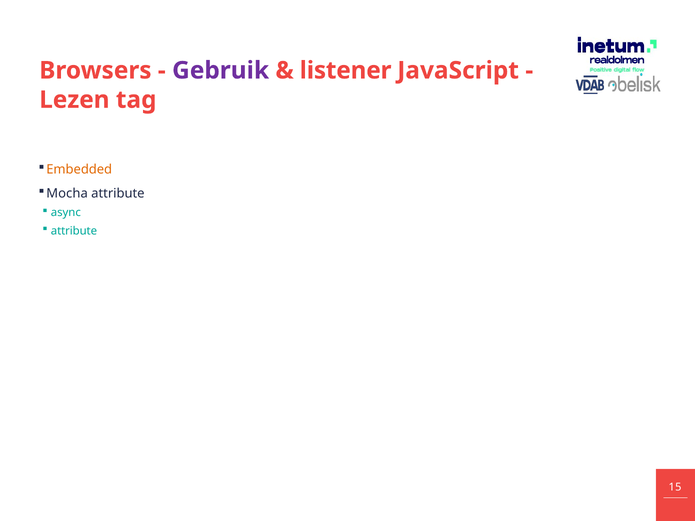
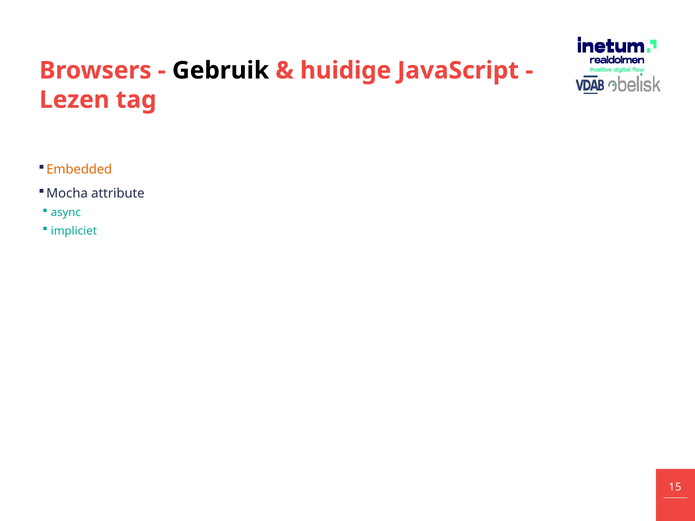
Gebruik colour: purple -> black (221, 70)
listener: listener -> huidige (346, 70)
attribute: attribute -> impliciet (74, 231)
